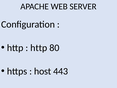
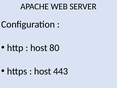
http: http -> host (39, 48)
